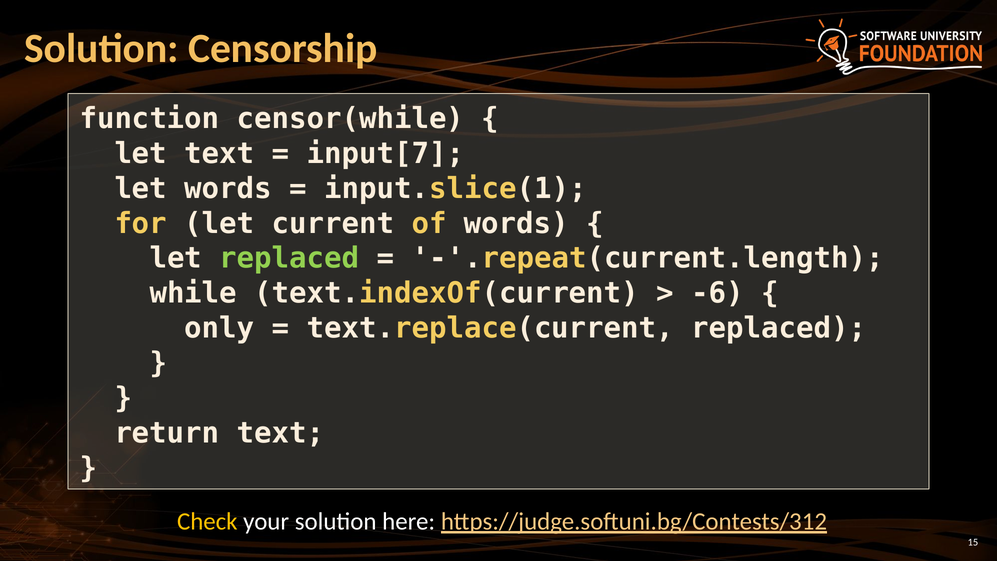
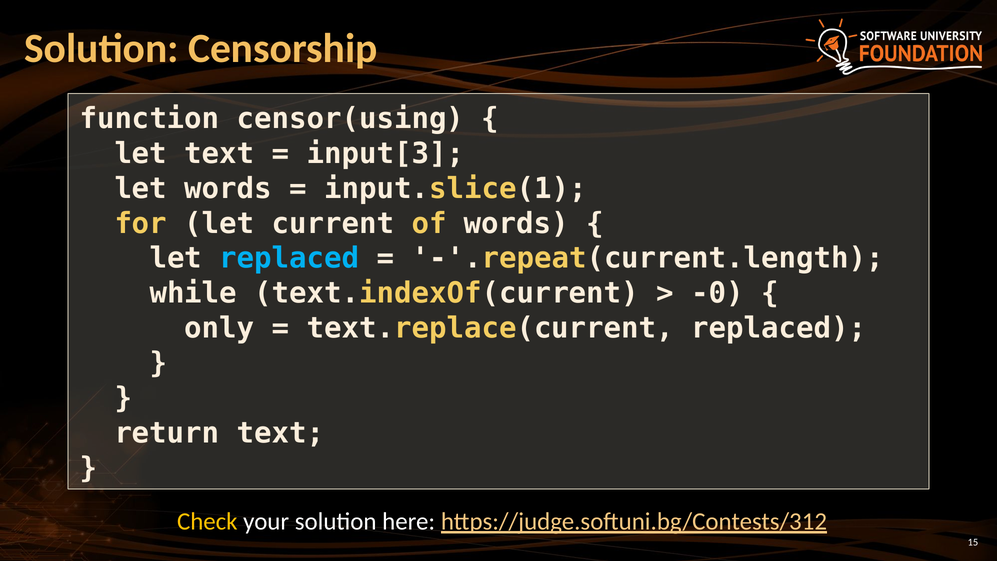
censor(while: censor(while -> censor(using (350, 119)
input[7: input[7 -> input[3 (385, 154)
replaced colour: light green -> light blue (289, 258)
-6: -6 -> -0 (718, 293)
